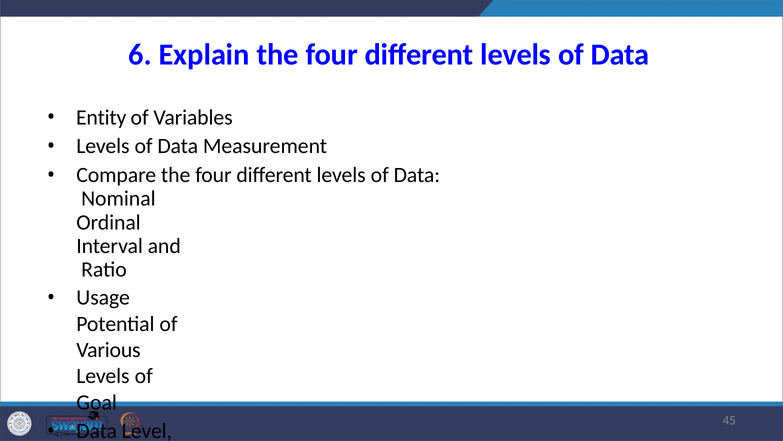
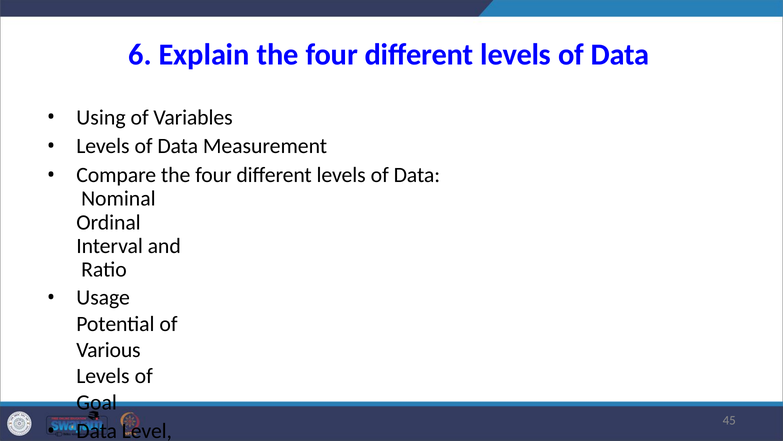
Entity: Entity -> Using (101, 117)
